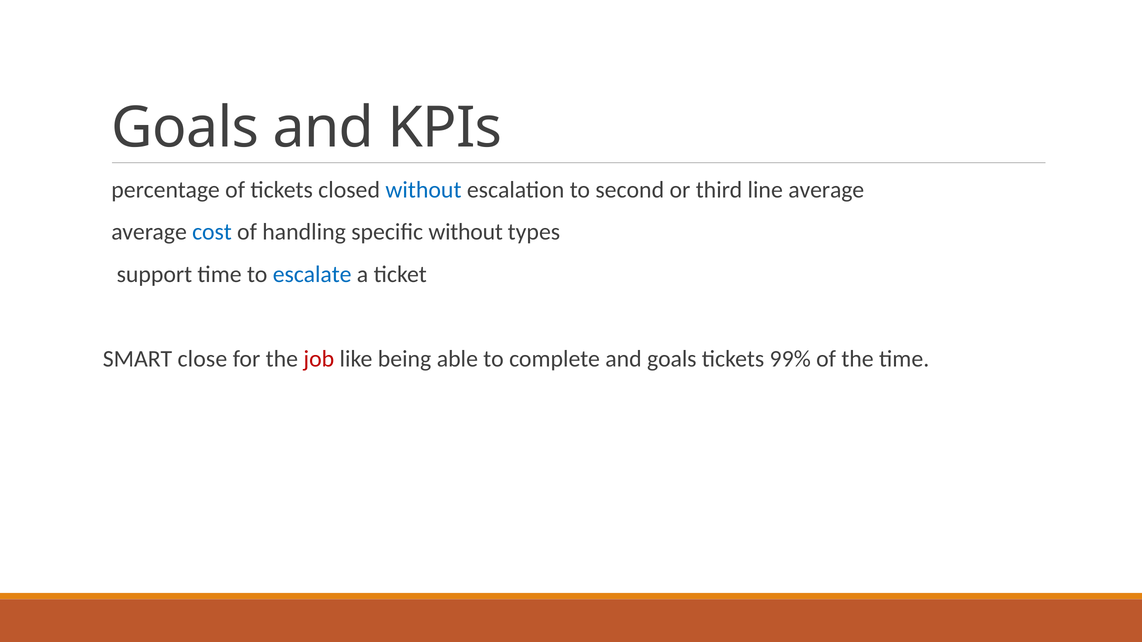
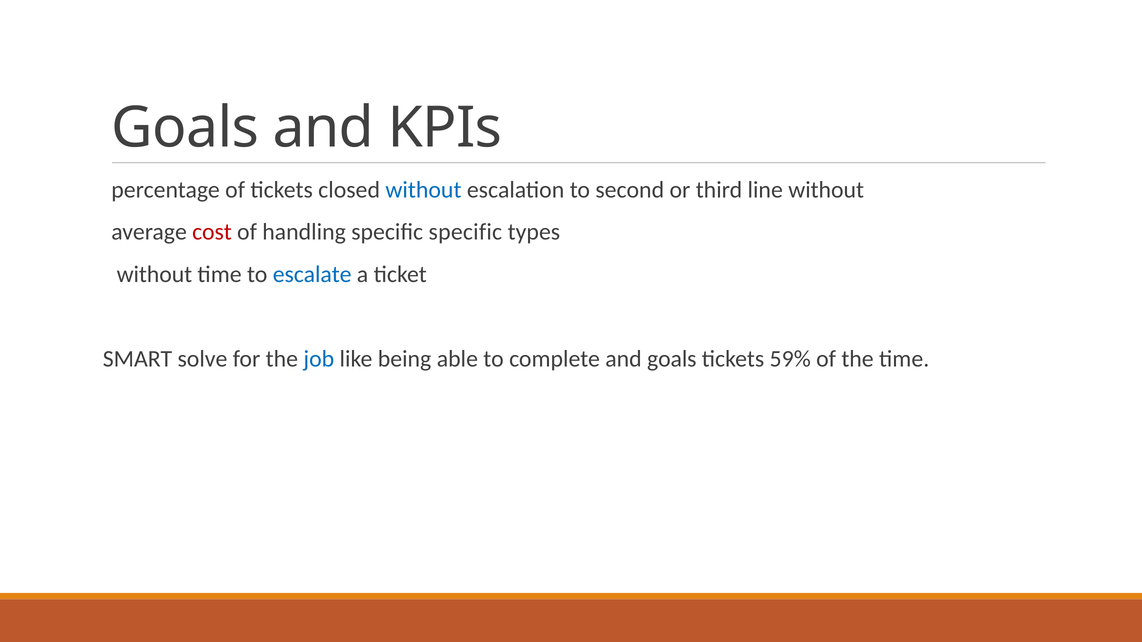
line average: average -> without (826, 190)
cost colour: blue -> red (212, 232)
specific without: without -> specific (465, 232)
support: support -> without (154, 275)
close: close -> solve (202, 359)
job colour: red -> blue (319, 359)
99%: 99% -> 59% (790, 359)
